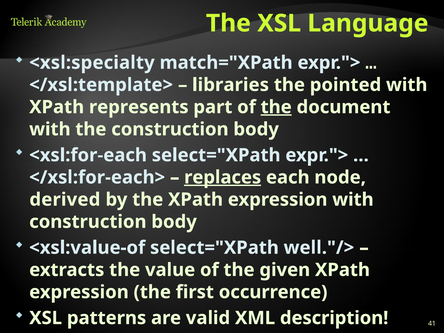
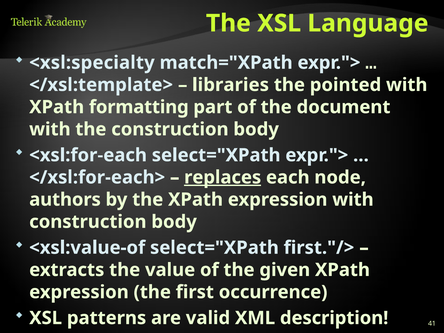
represents: represents -> formatting (139, 107)
the underline: present -> none (276, 107)
derived: derived -> authors (65, 200)
well."/>: well."/> -> first."/> (319, 248)
